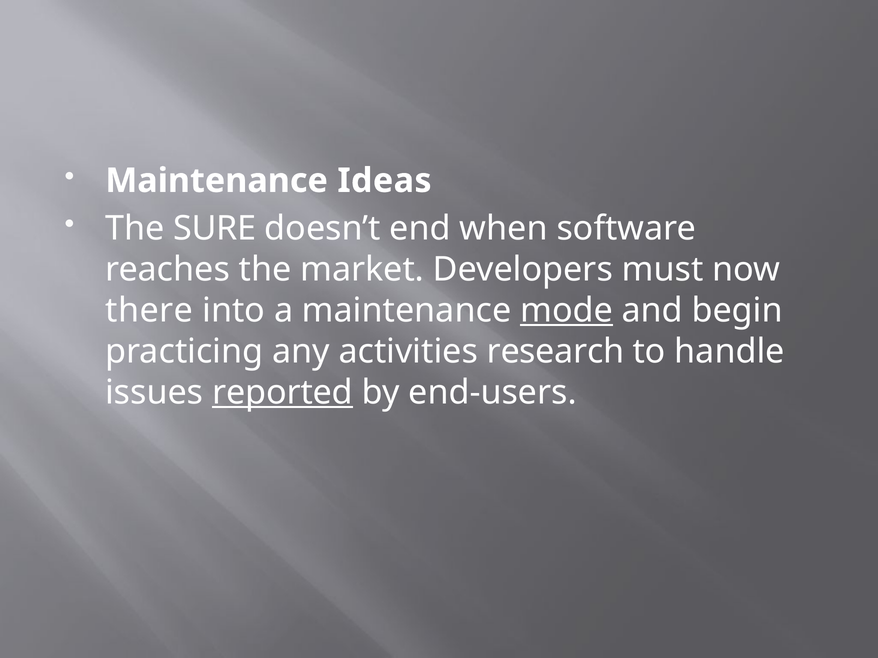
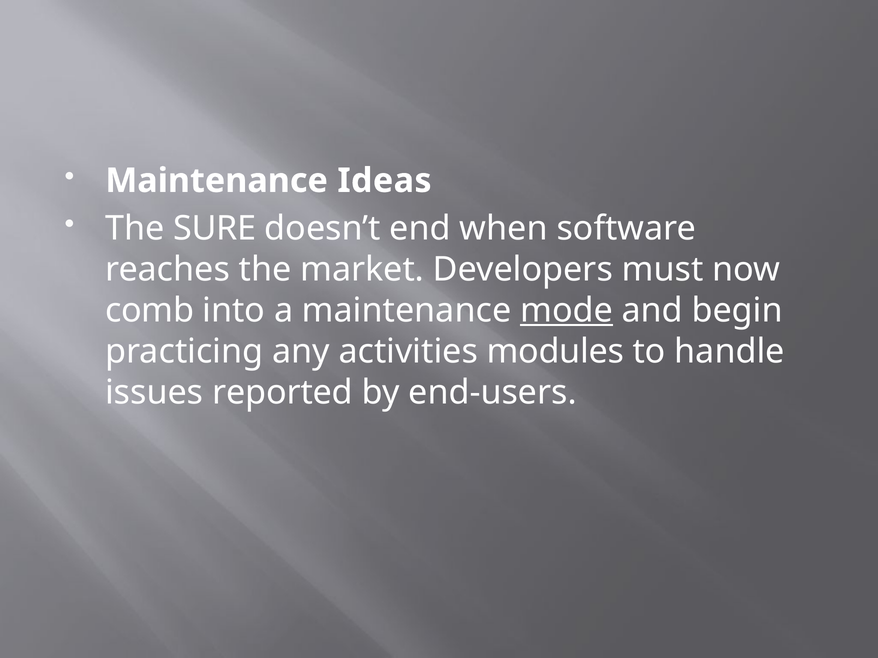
there: there -> comb (150, 311)
research: research -> modules (555, 352)
reported underline: present -> none (282, 393)
